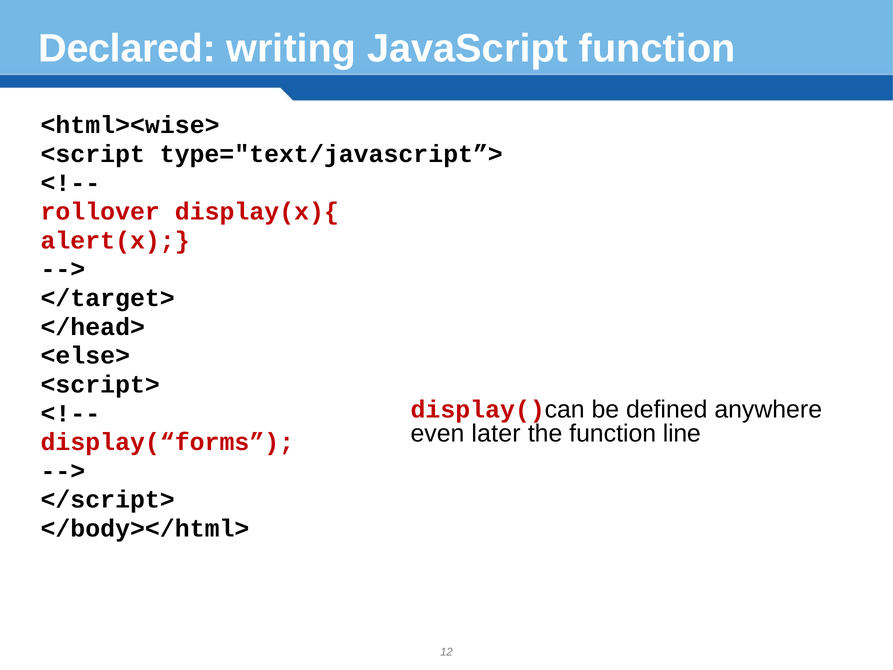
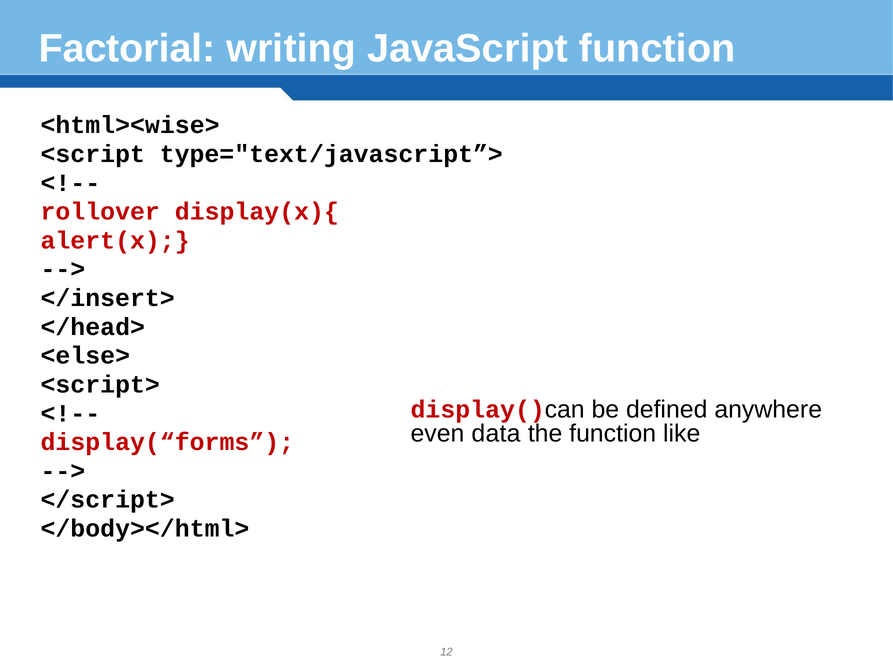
Declared: Declared -> Factorial (127, 48)
</target>: </target> -> </insert> (108, 298)
later: later -> data (496, 433)
line: line -> like (682, 433)
